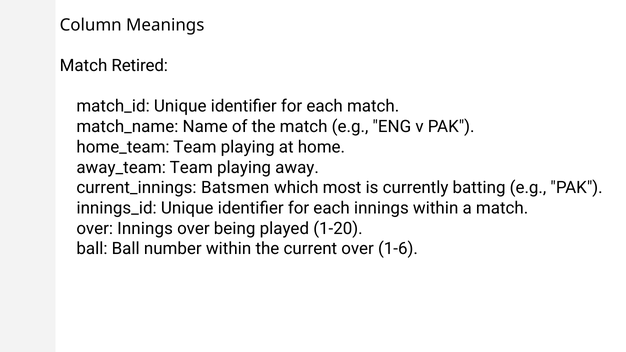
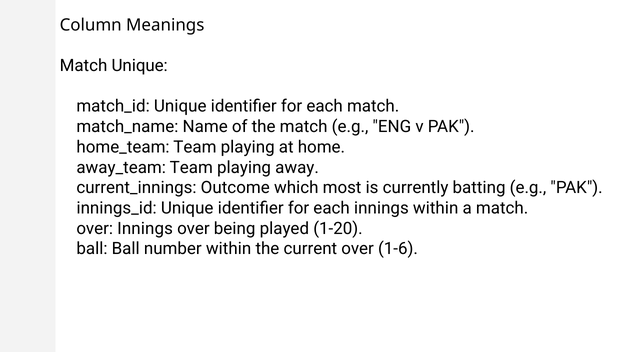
Match Retired: Retired -> Unique (140, 66)
Batsmen: Batsmen -> Outcome (235, 188)
